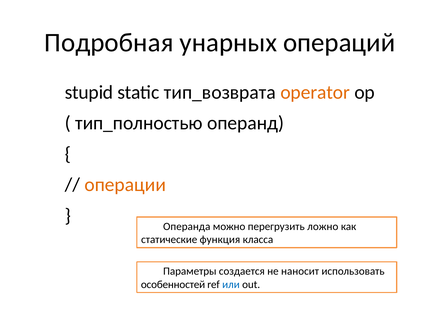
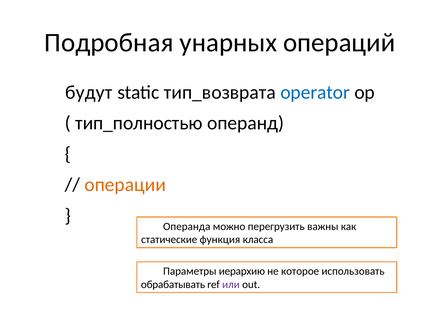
stupid: stupid -> будут (89, 92)
operator colour: orange -> blue (315, 92)
ложно: ложно -> важны (323, 226)
создается: создается -> иерархию (242, 271)
наносит: наносит -> которое (300, 271)
особенностей: особенностей -> обрабатывать (173, 285)
или colour: blue -> purple (231, 285)
